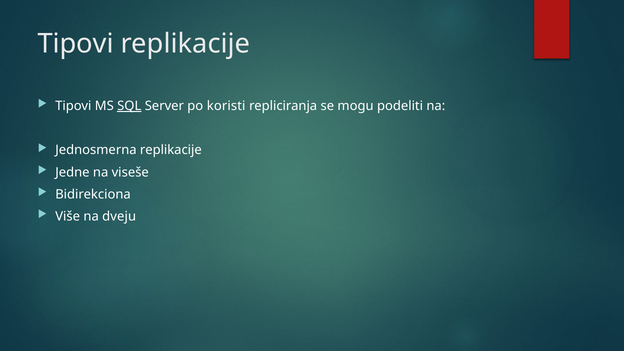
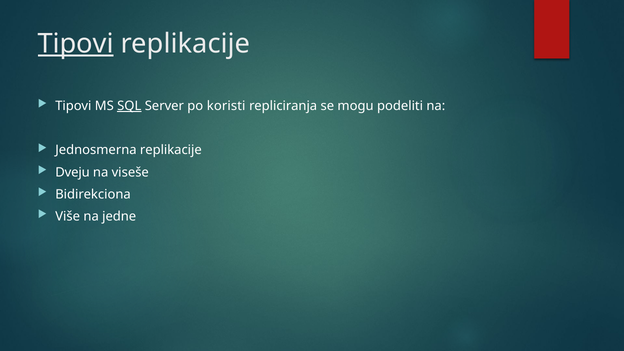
Tipovi underline: none -> present (76, 44)
Jedne: Jedne -> Dveju (72, 172)
dveju: dveju -> jedne (119, 216)
